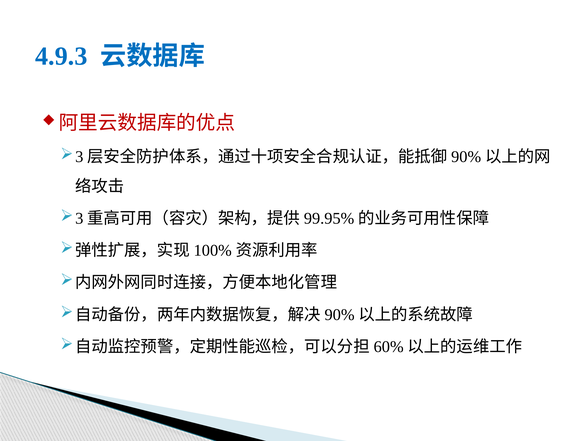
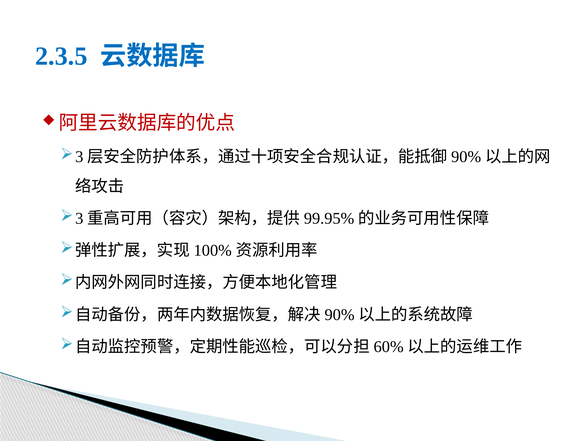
4.9.3: 4.9.3 -> 2.3.5 (61, 56)
